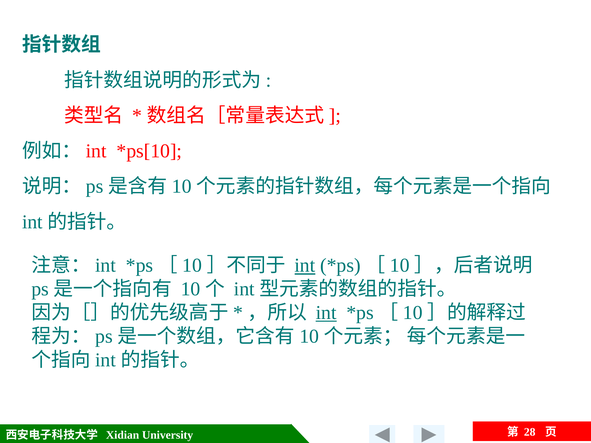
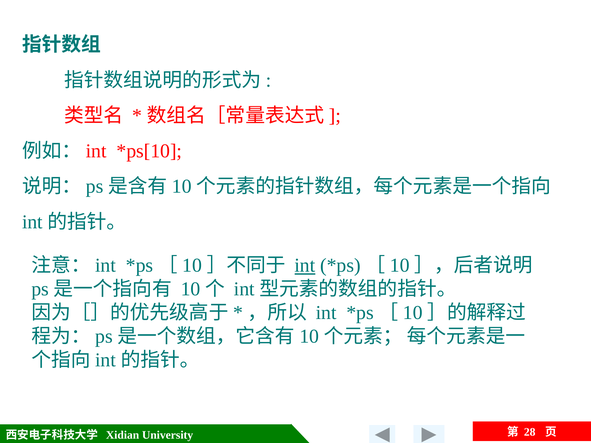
int underline: present -> none (326, 313)
